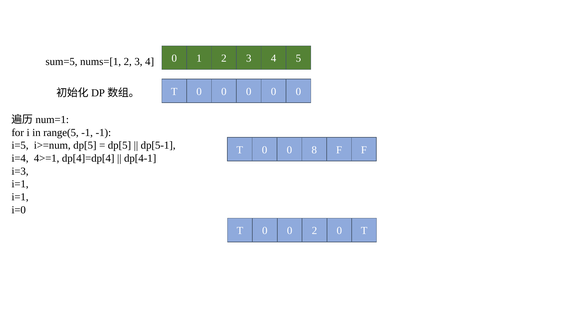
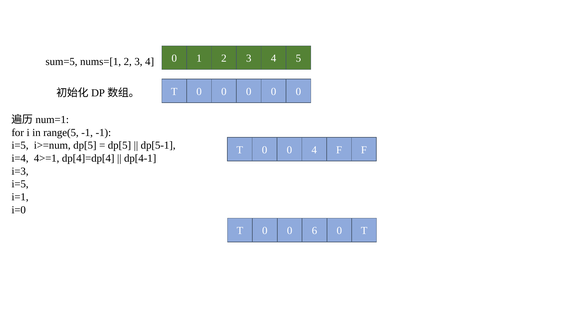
0 8: 8 -> 4 (314, 150)
i=1: i=1 -> i=5 (20, 184)
0 2: 2 -> 6 (314, 231)
